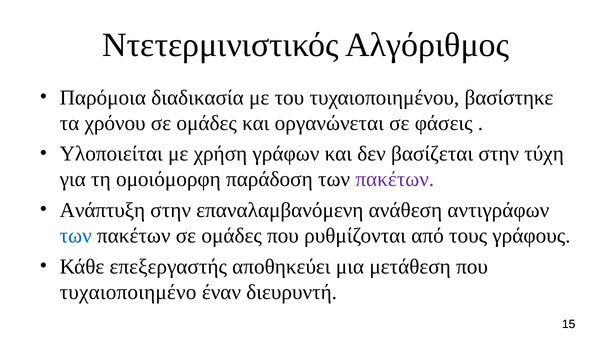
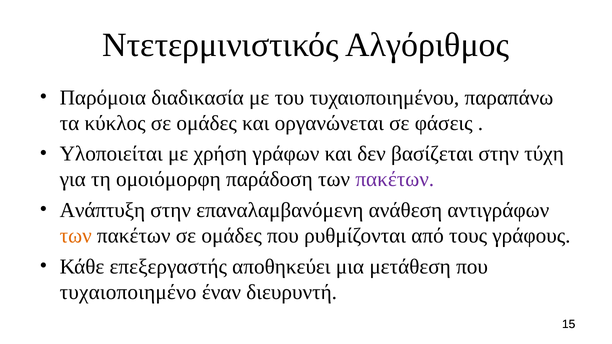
βασίστηκε: βασίστηκε -> παραπάνω (509, 98)
χρόνου: χρόνου -> κύκλος (115, 123)
των colour: blue -> orange (76, 236)
